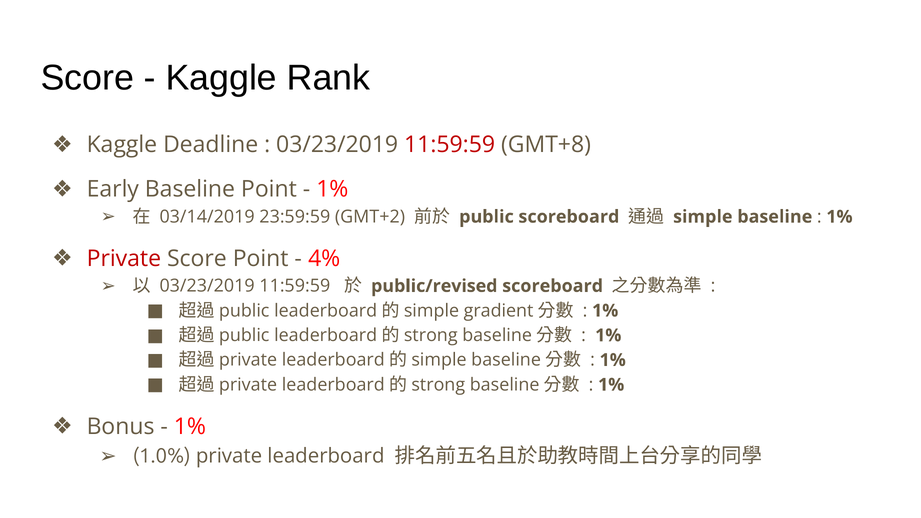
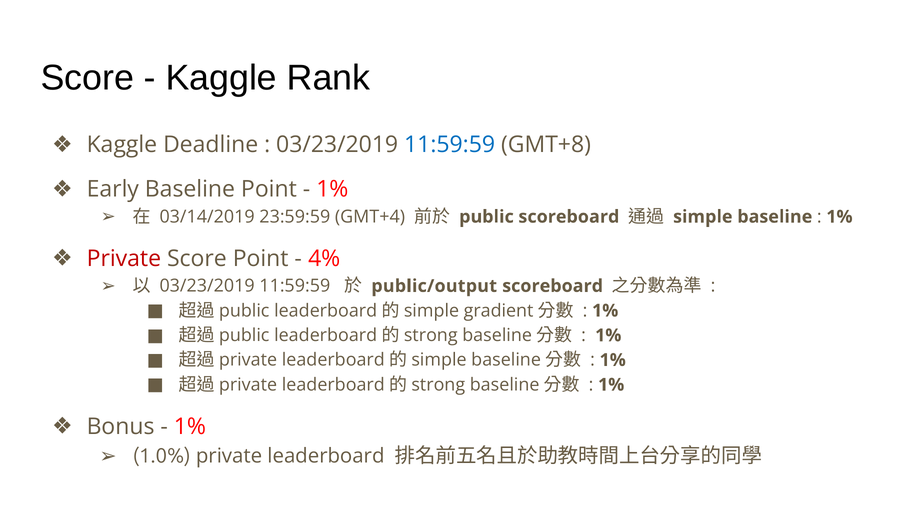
11:59:59 colour: red -> blue (450, 145)
GMT+2: GMT+2 -> GMT+4 (370, 217)
public/revised: public/revised -> public/output (434, 286)
